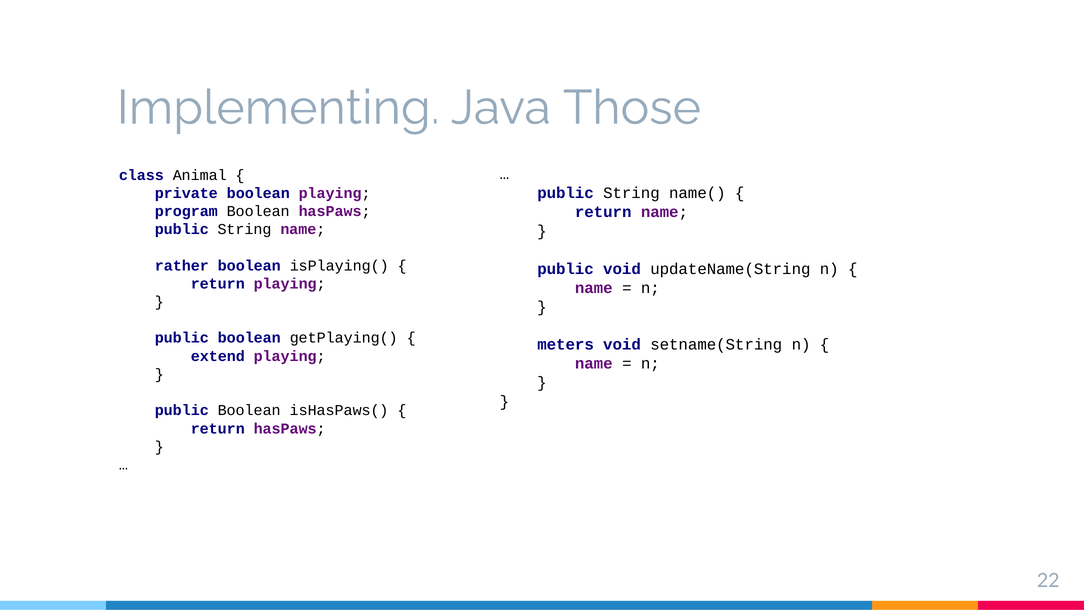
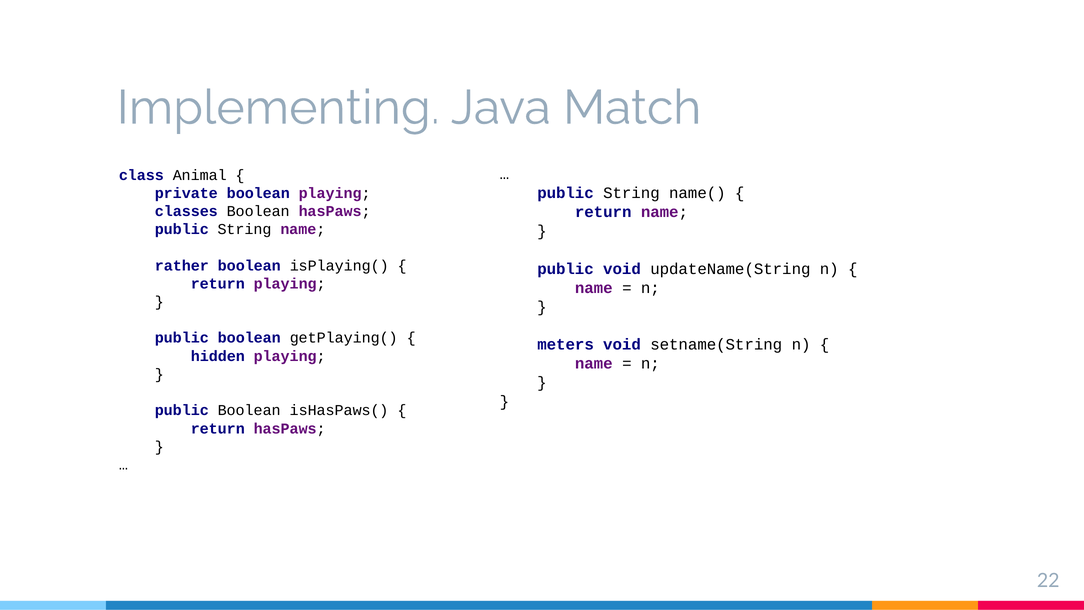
Those: Those -> Match (632, 108)
program: program -> classes (186, 211)
extend: extend -> hidden (218, 356)
